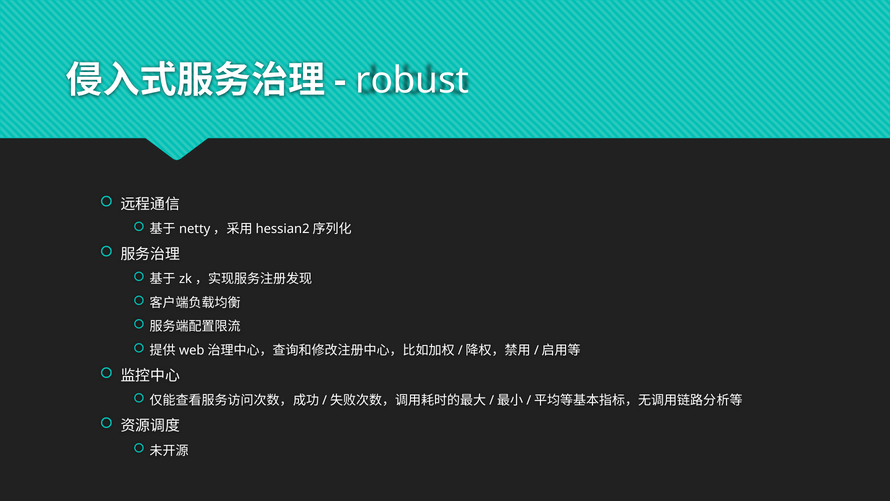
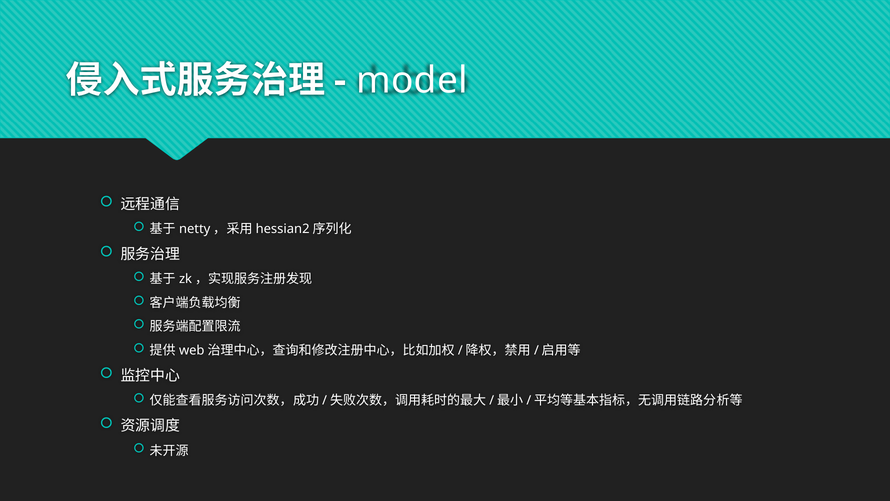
robust: robust -> model (412, 80)
